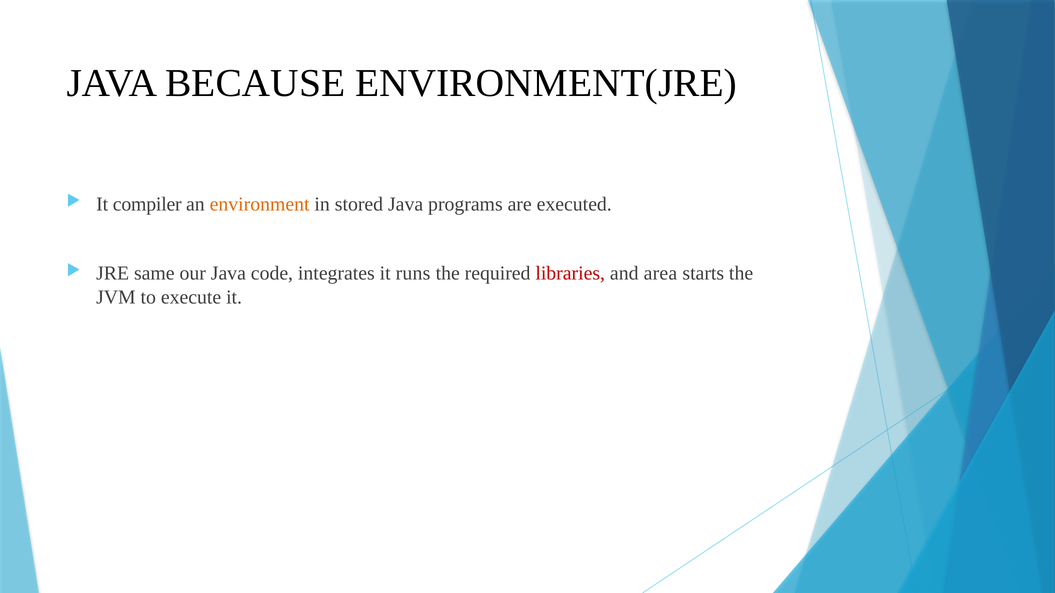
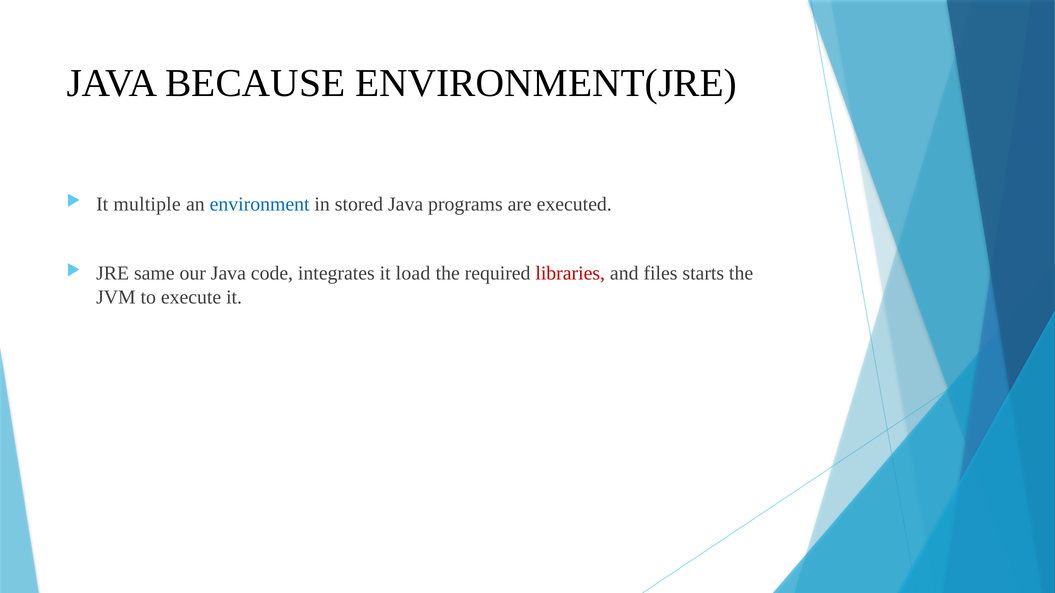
compiler: compiler -> multiple (147, 204)
environment colour: orange -> blue (260, 204)
runs: runs -> load (413, 274)
area: area -> files (661, 274)
